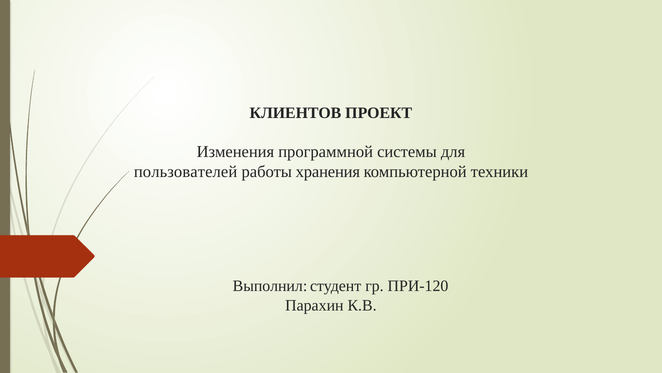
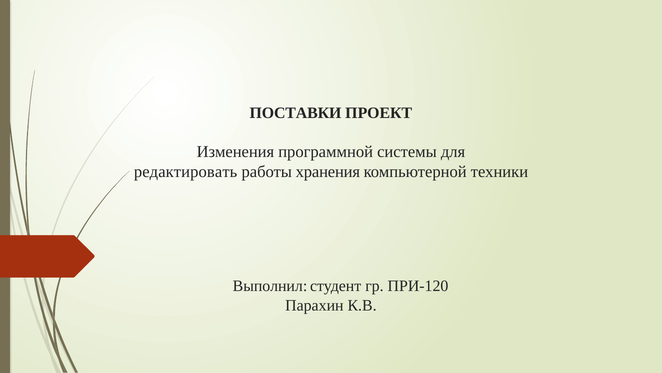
КЛИЕНТОВ: КЛИЕНТОВ -> ПОСТАВКИ (295, 113)
пользователей: пользователей -> редактировать (186, 171)
